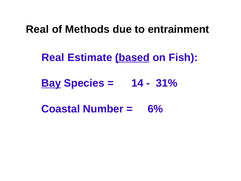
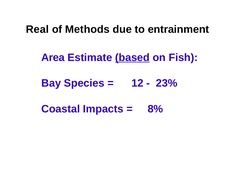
Real: Real -> Area (53, 57)
Bay underline: present -> none (51, 83)
14: 14 -> 12 (137, 83)
31%: 31% -> 23% (167, 83)
Number: Number -> Impacts (103, 109)
6%: 6% -> 8% (155, 109)
